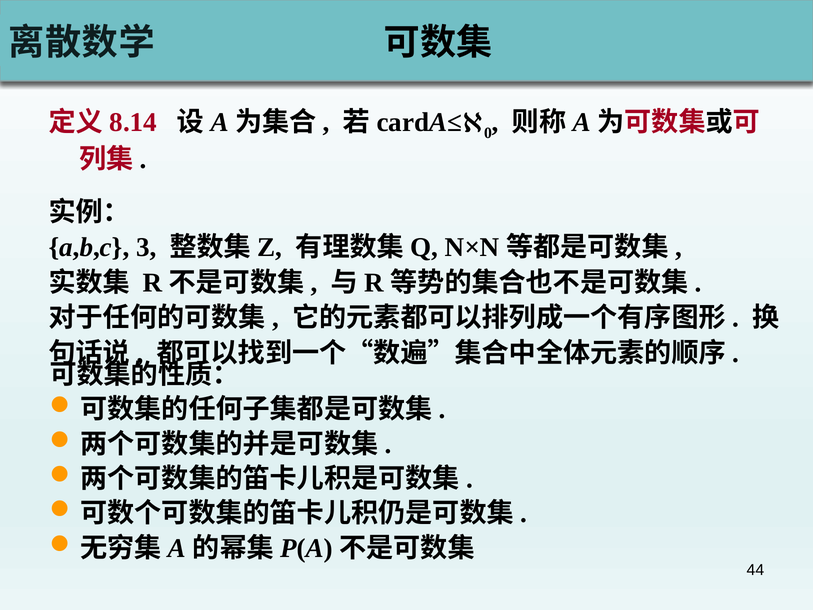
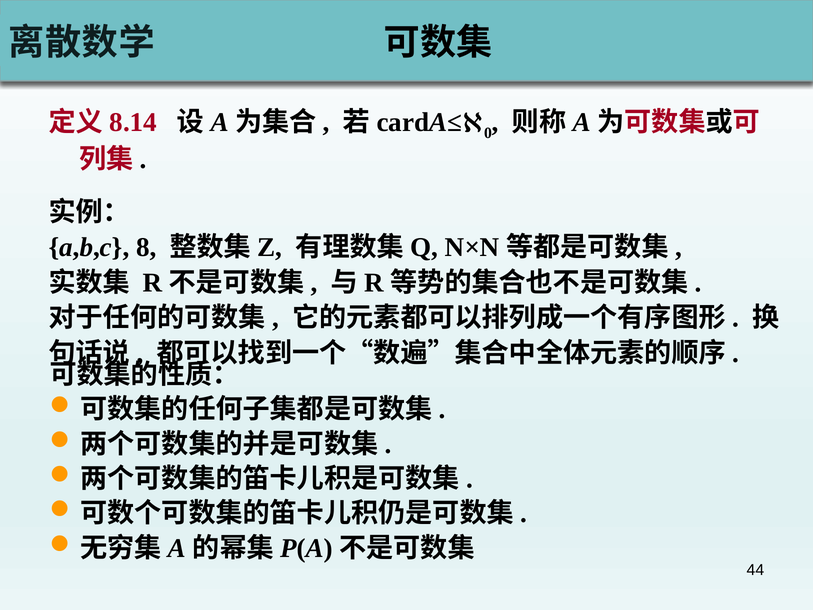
3: 3 -> 8 (146, 247)
